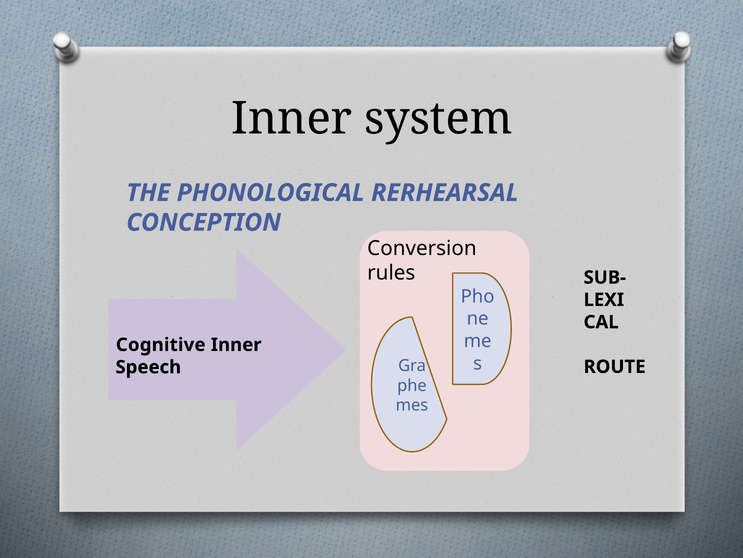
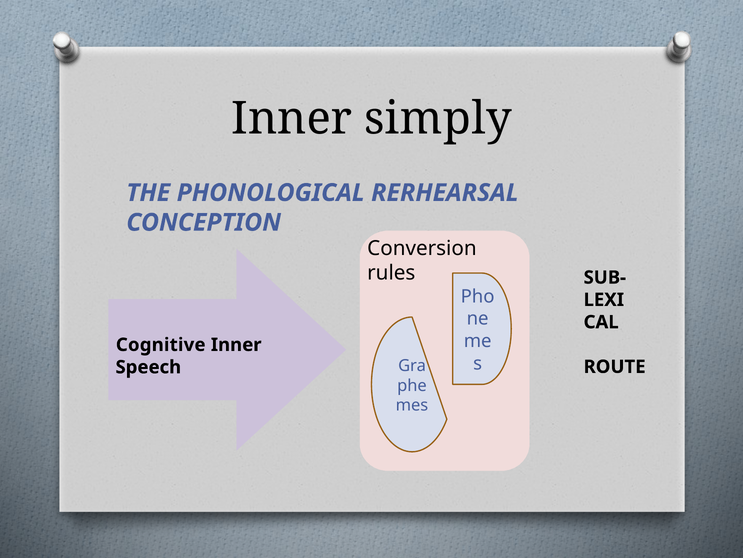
system: system -> simply (438, 118)
